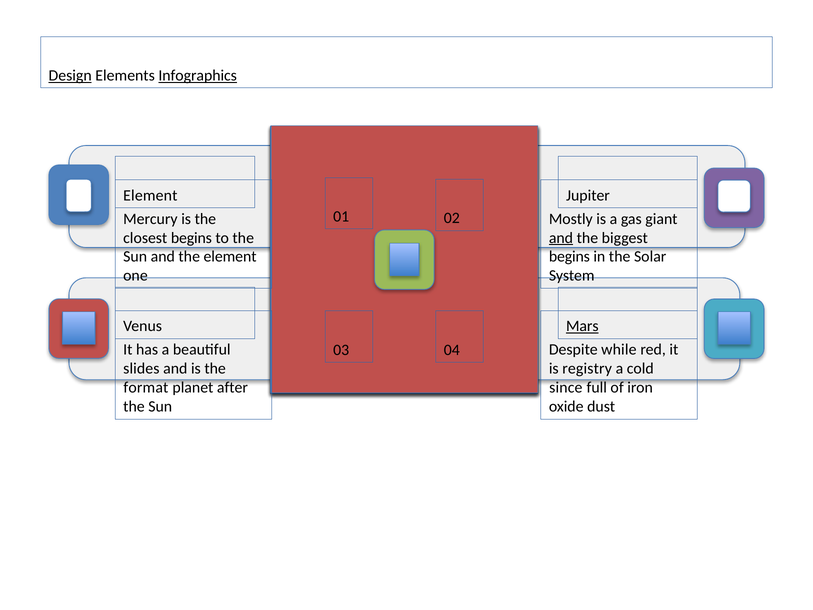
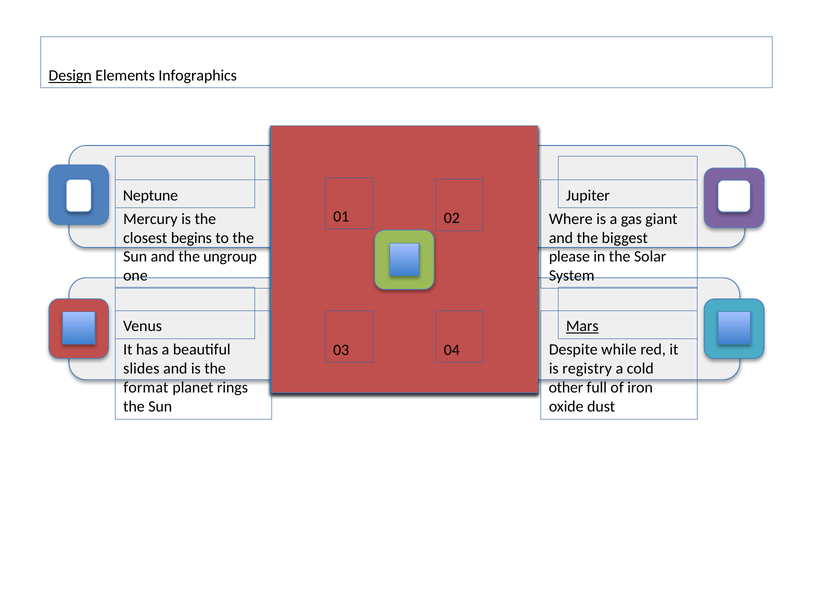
Infographics underline: present -> none (198, 76)
Element: Element -> Neptune (150, 195)
Mostly: Mostly -> Where (571, 219)
and underline: present -> none (561, 238)
the element: element -> ungroup (230, 257)
begins: begins -> please (569, 257)
after: after -> rings (232, 388)
since: since -> other (566, 388)
